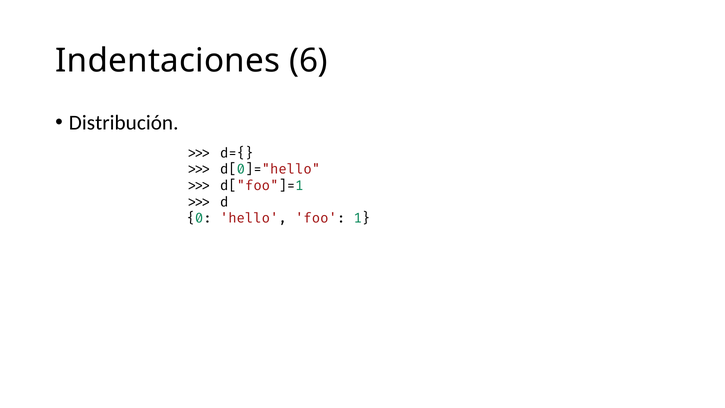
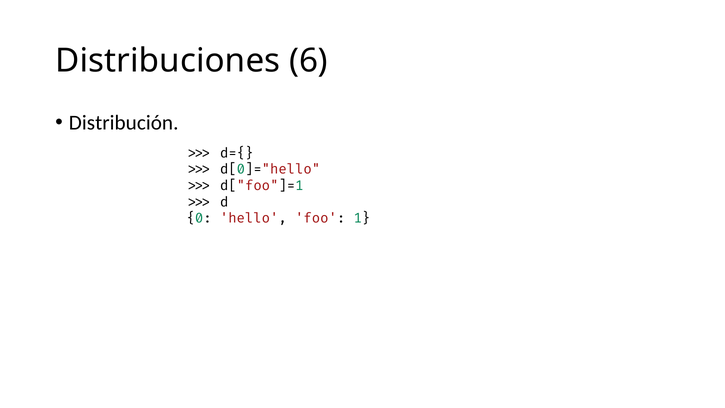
Indentaciones: Indentaciones -> Distribuciones (168, 61)
